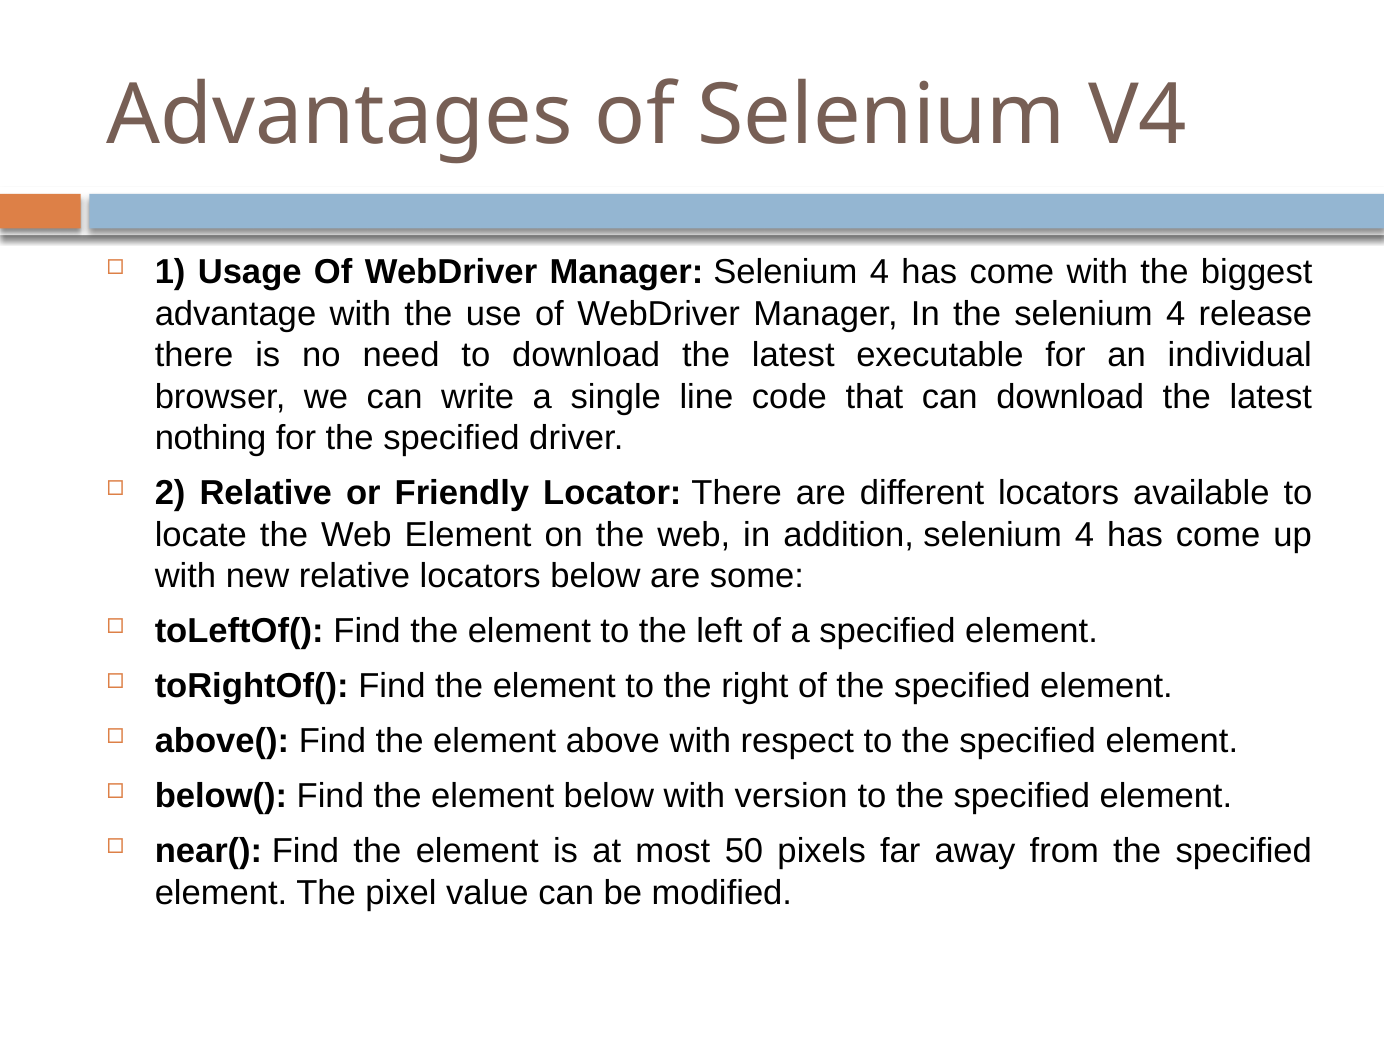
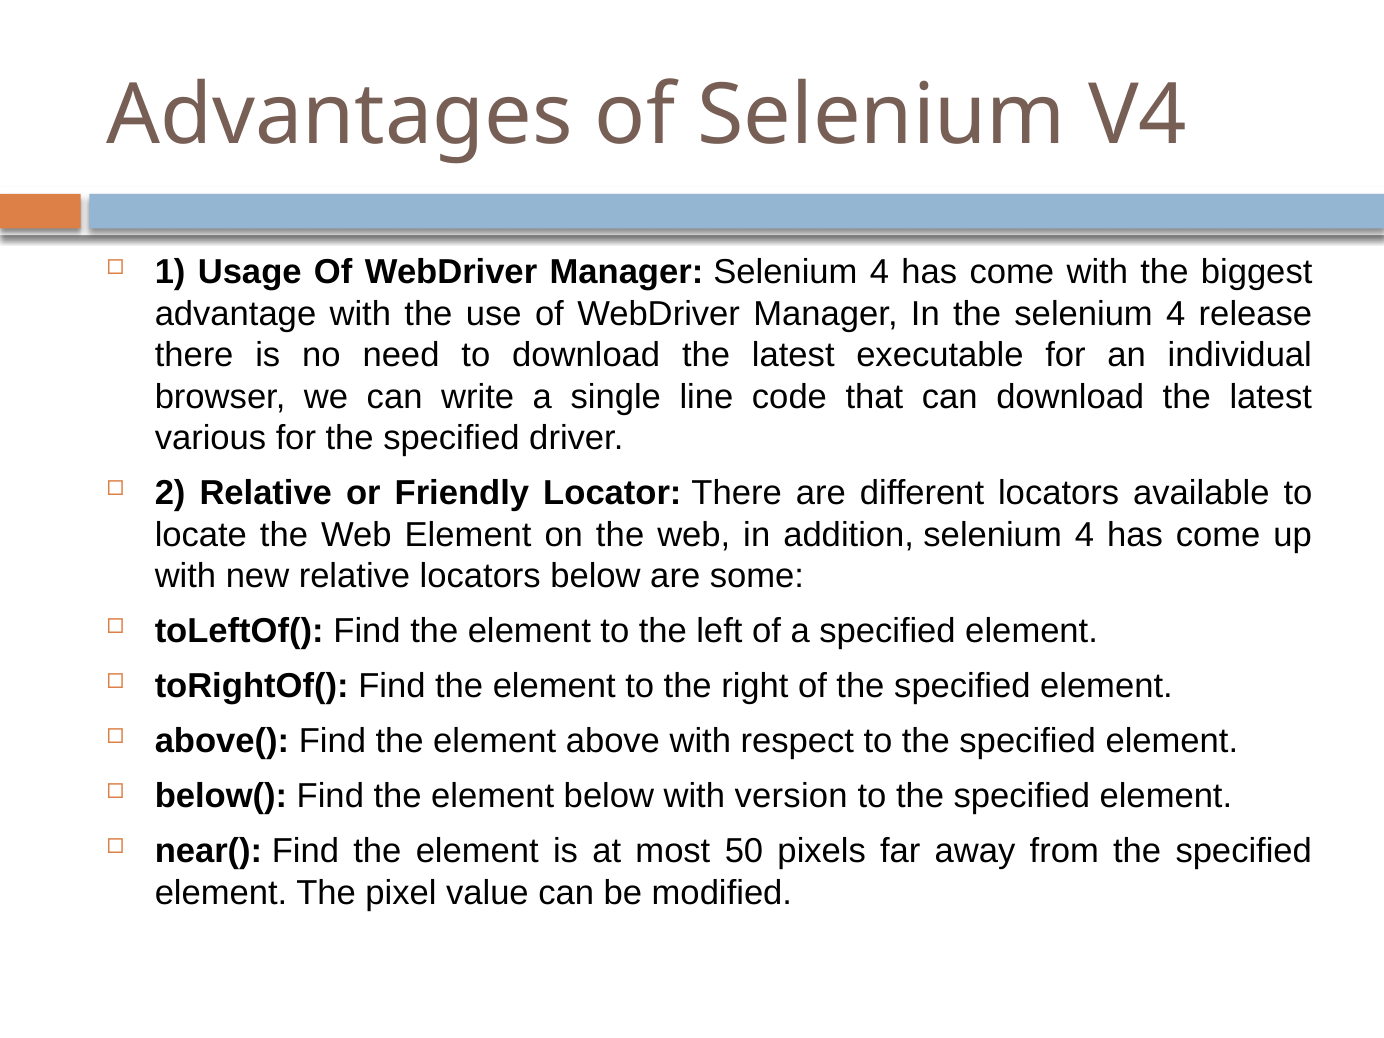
nothing: nothing -> various (210, 438)
